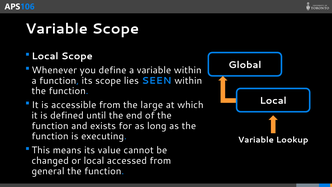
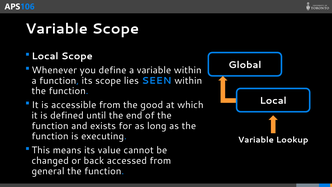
large: large -> good (152, 105)
or local: local -> back (94, 160)
